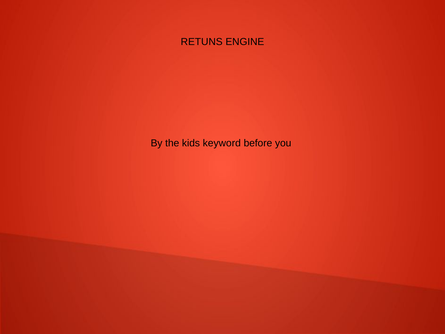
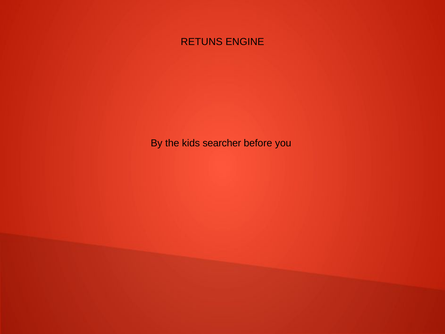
keyword: keyword -> searcher (222, 143)
